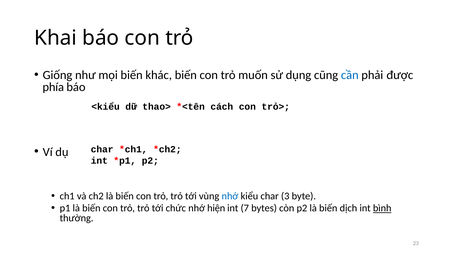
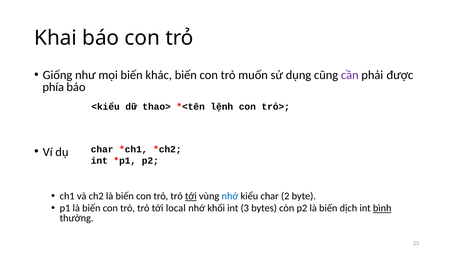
cần colour: blue -> purple (350, 75)
cách: cách -> lệnh (222, 107)
tới underline: none -> present (191, 196)
3: 3 -> 2 (285, 196)
chức: chức -> local (176, 208)
hiện: hiện -> khối (216, 208)
7: 7 -> 3 (245, 208)
